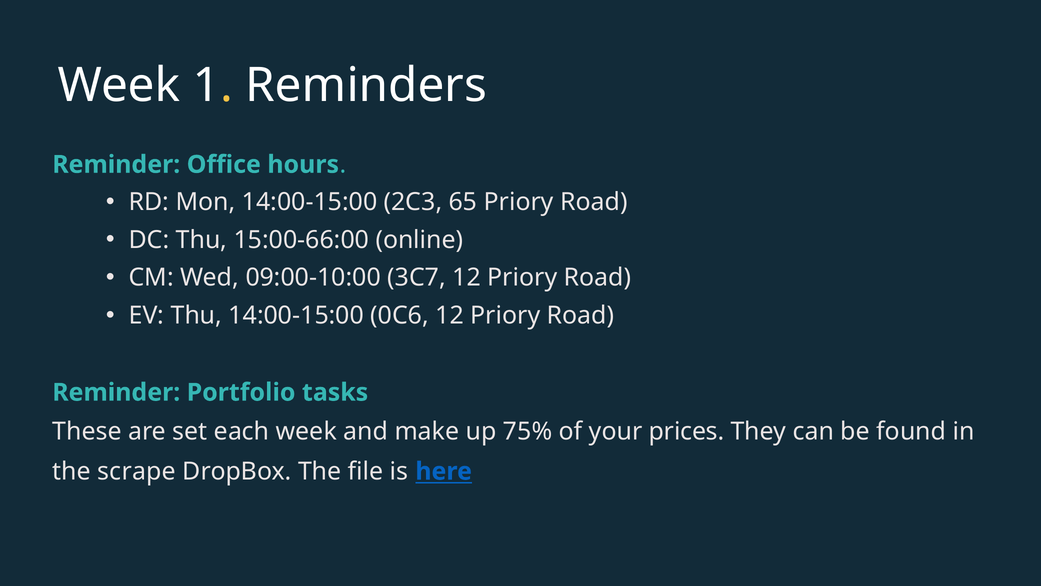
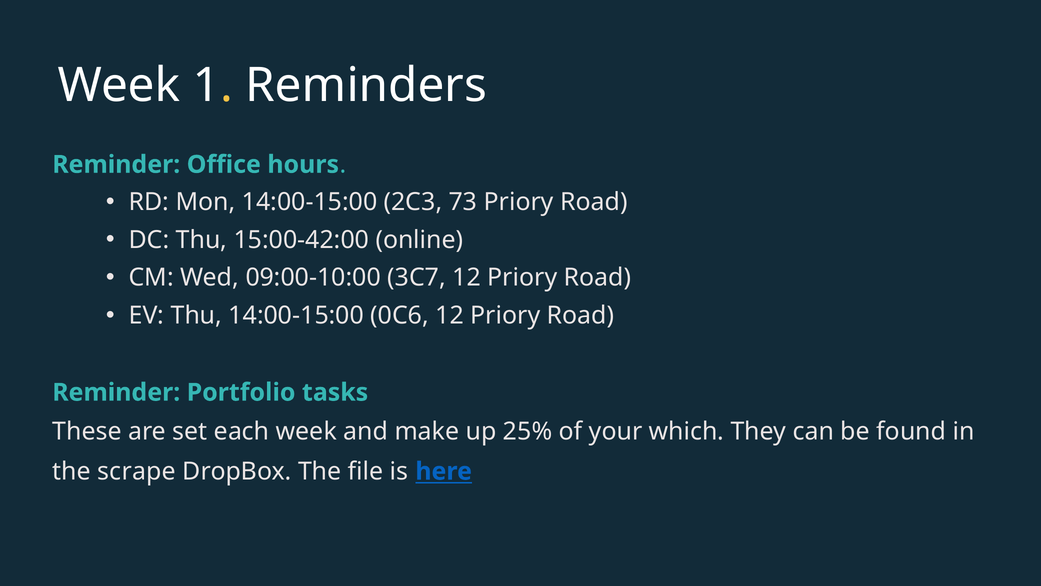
65: 65 -> 73 (463, 202)
15:00-66:00: 15:00-66:00 -> 15:00-42:00 (301, 240)
75%: 75% -> 25% (528, 431)
prices: prices -> which (686, 431)
